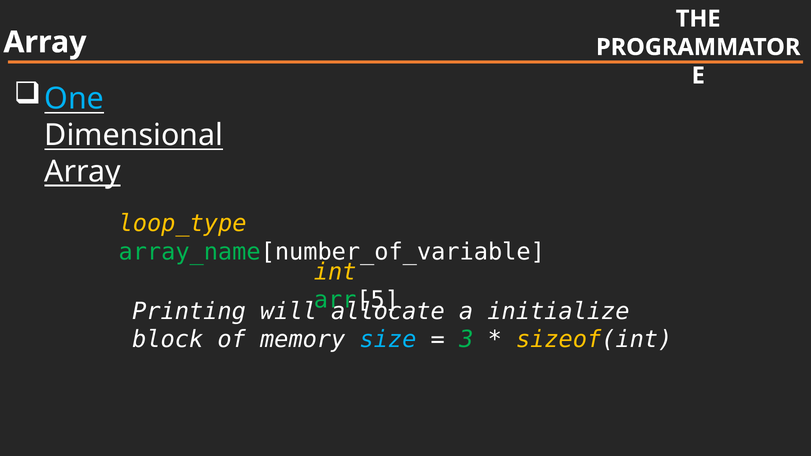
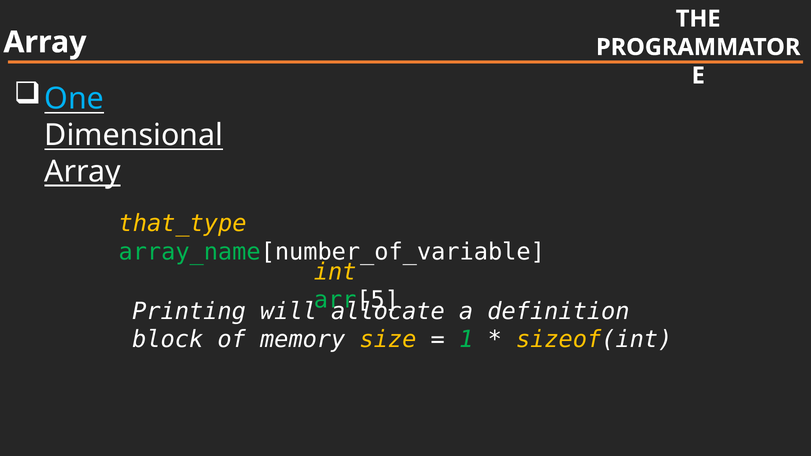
loop_type: loop_type -> that_type (183, 224)
initialize: initialize -> definition (558, 311)
size colour: light blue -> yellow (388, 340)
3: 3 -> 1 (466, 340)
